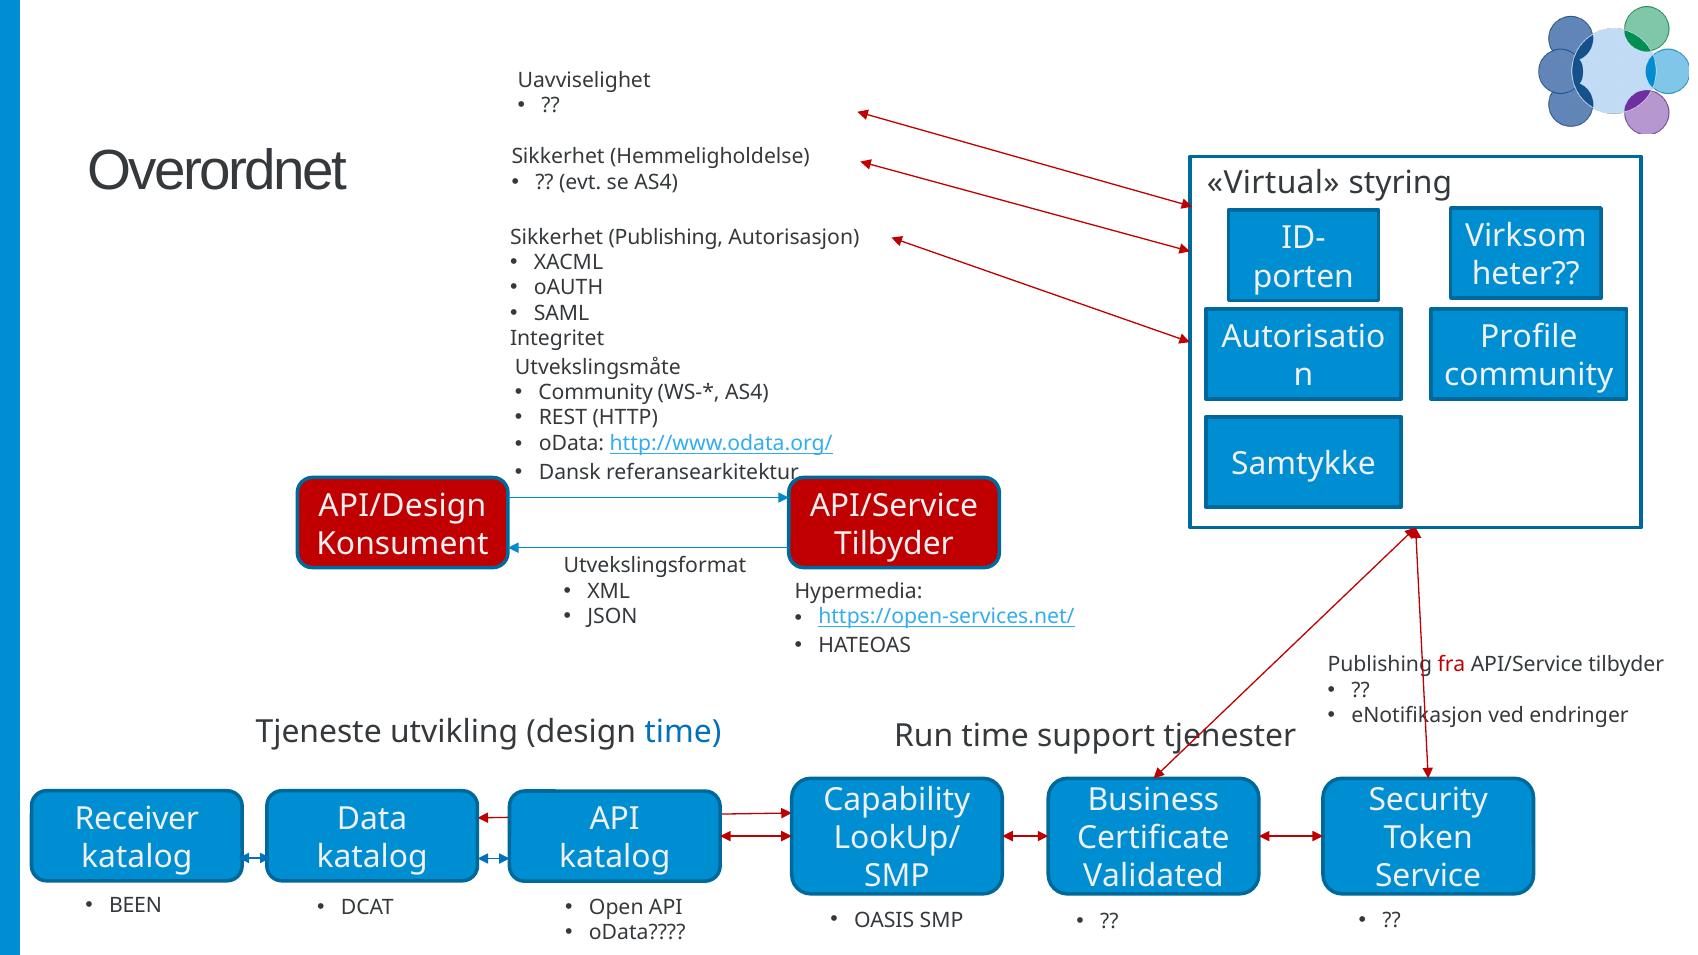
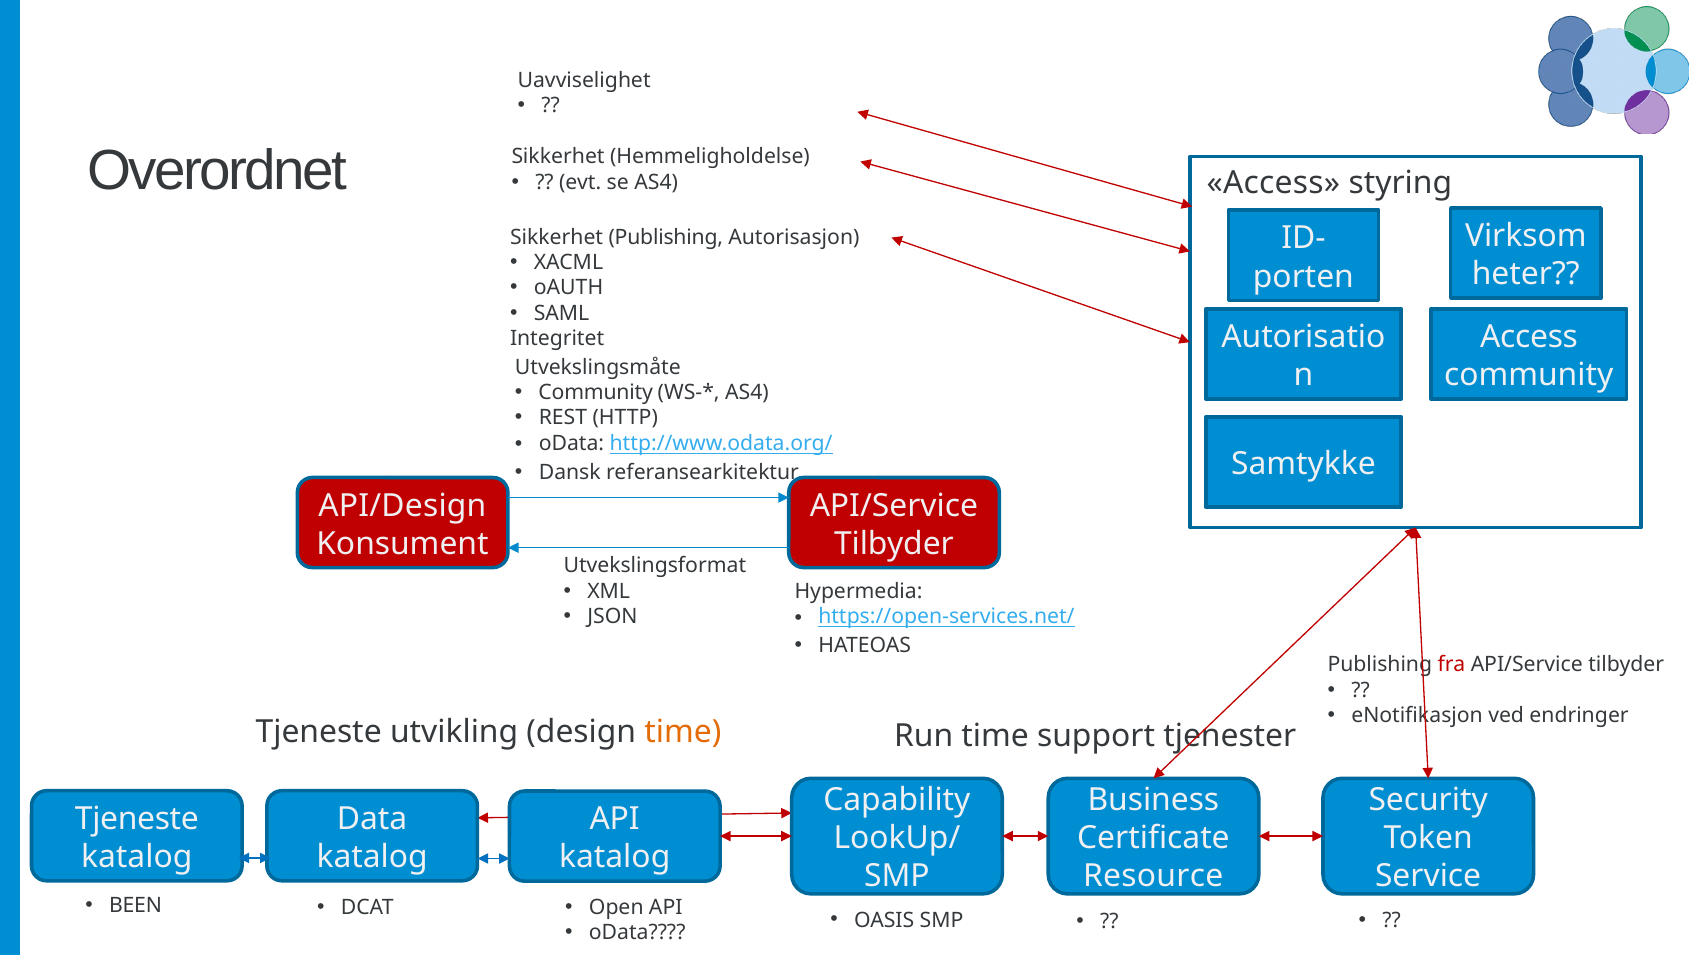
Virtual: Virtual -> Access (1273, 183)
Profile: Profile -> Access (1529, 337)
time colour: blue -> orange (683, 732)
Receiver: Receiver -> Tjeneste (137, 819)
Validated: Validated -> Resource (1153, 877)
